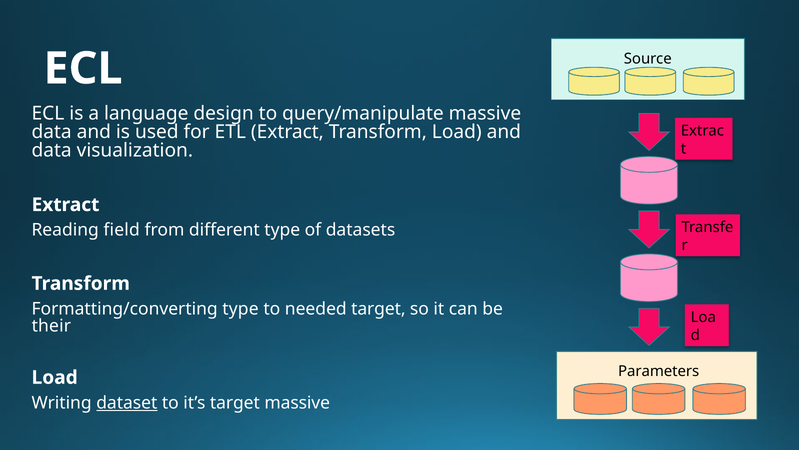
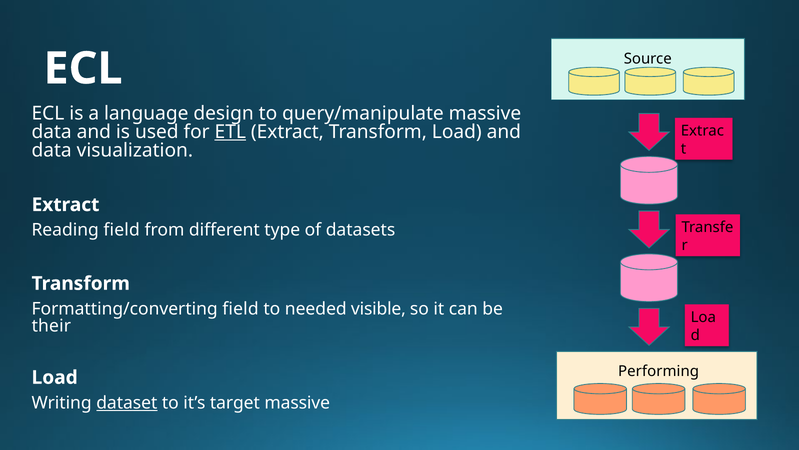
ETL underline: none -> present (230, 132)
Formatting/converting type: type -> field (240, 309)
needed target: target -> visible (378, 309)
Parameters: Parameters -> Performing (659, 371)
